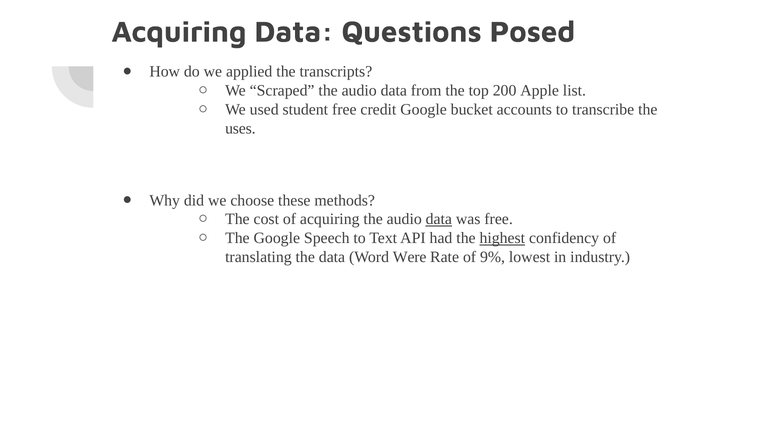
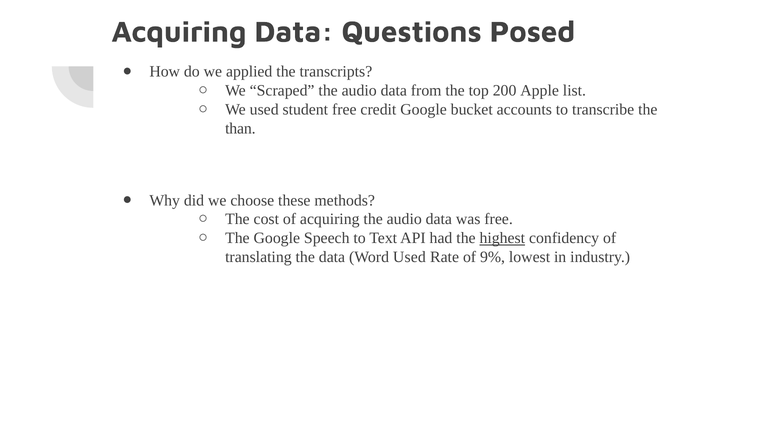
uses: uses -> than (240, 128)
data underline: present -> none (439, 219)
Word Were: Were -> Used (409, 257)
